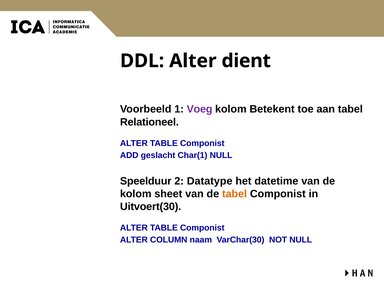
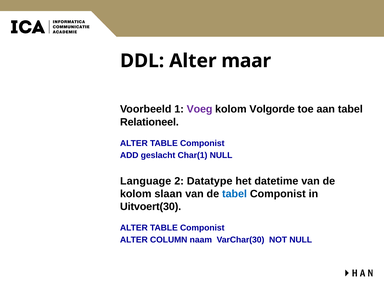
dient: dient -> maar (246, 61)
Betekent: Betekent -> Volgorde (272, 109)
Speelduur: Speelduur -> Language (146, 181)
sheet: sheet -> slaan (168, 194)
tabel colour: orange -> blue (235, 194)
